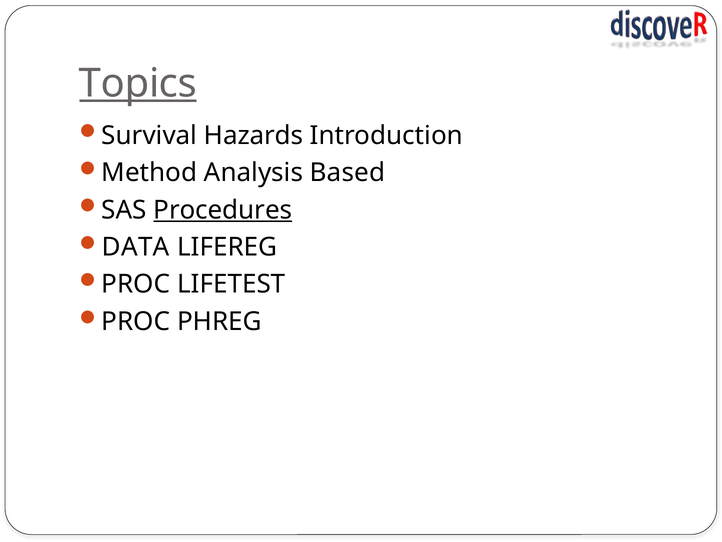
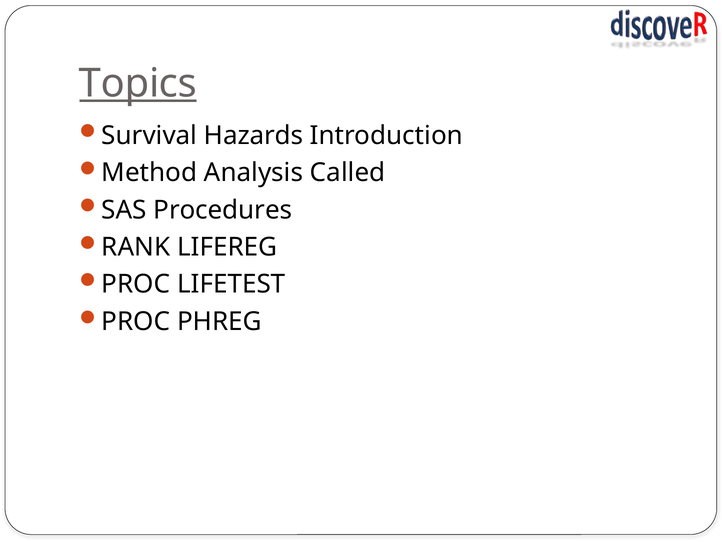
Based: Based -> Called (348, 173)
Procedures underline: present -> none (223, 210)
DATA: DATA -> RANK (136, 247)
